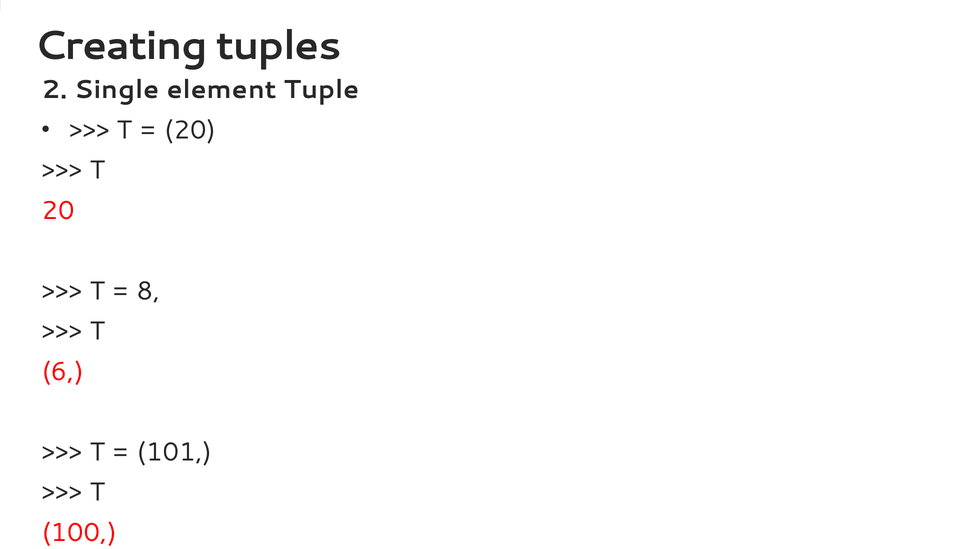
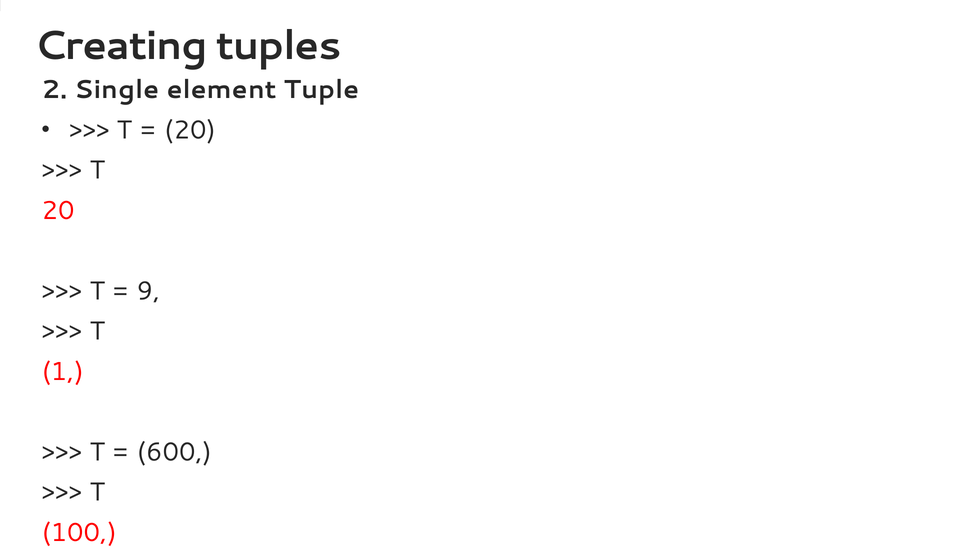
8: 8 -> 9 (149, 291)
6: 6 -> 1 (63, 372)
101: 101 -> 600 (174, 452)
